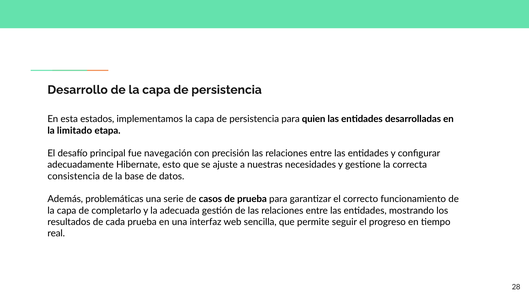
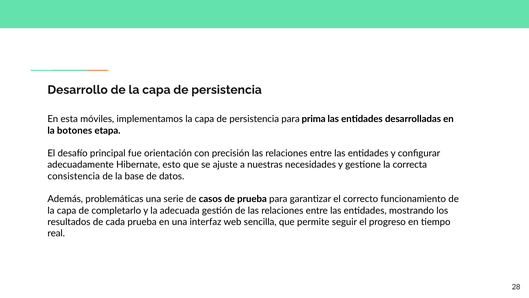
estados: estados -> móviles (97, 119)
quien: quien -> prima (314, 119)
limitado: limitado -> botones (75, 130)
navegación: navegación -> orientación (168, 153)
